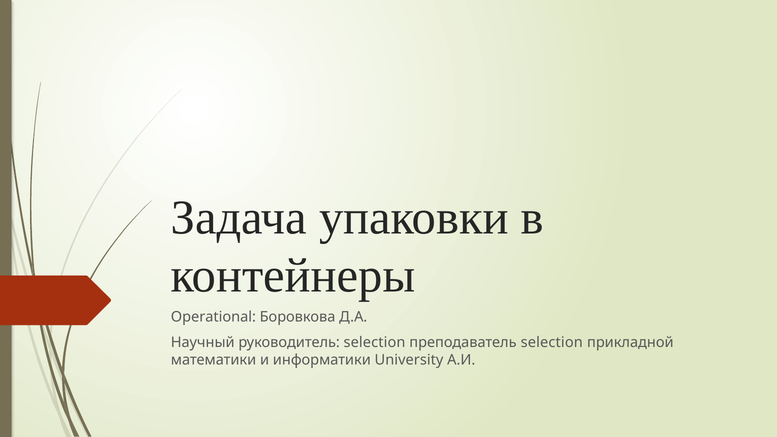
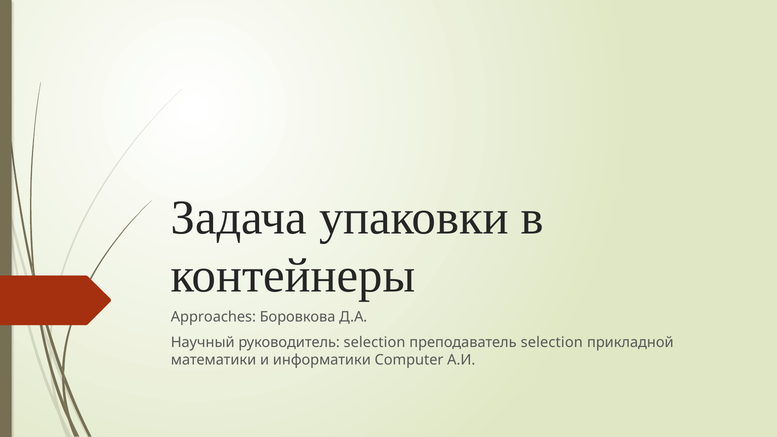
Operational: Operational -> Approaches (213, 317)
University: University -> Computer (409, 360)
